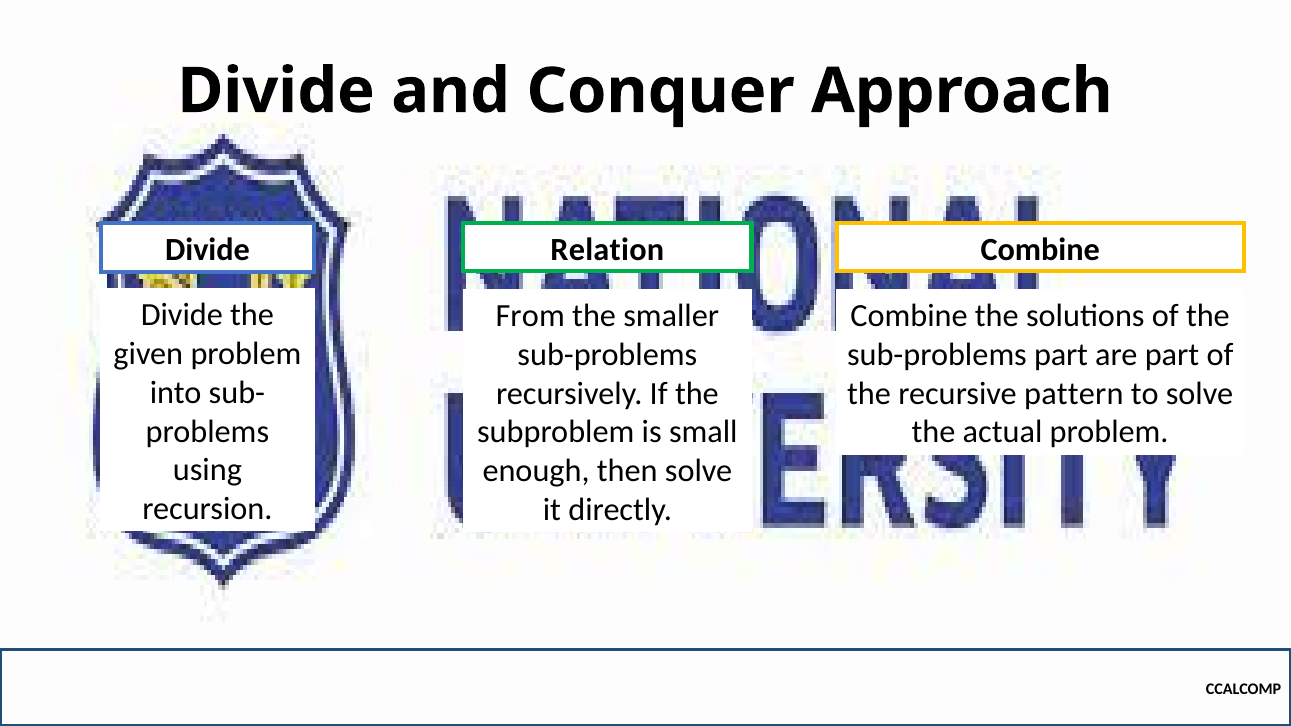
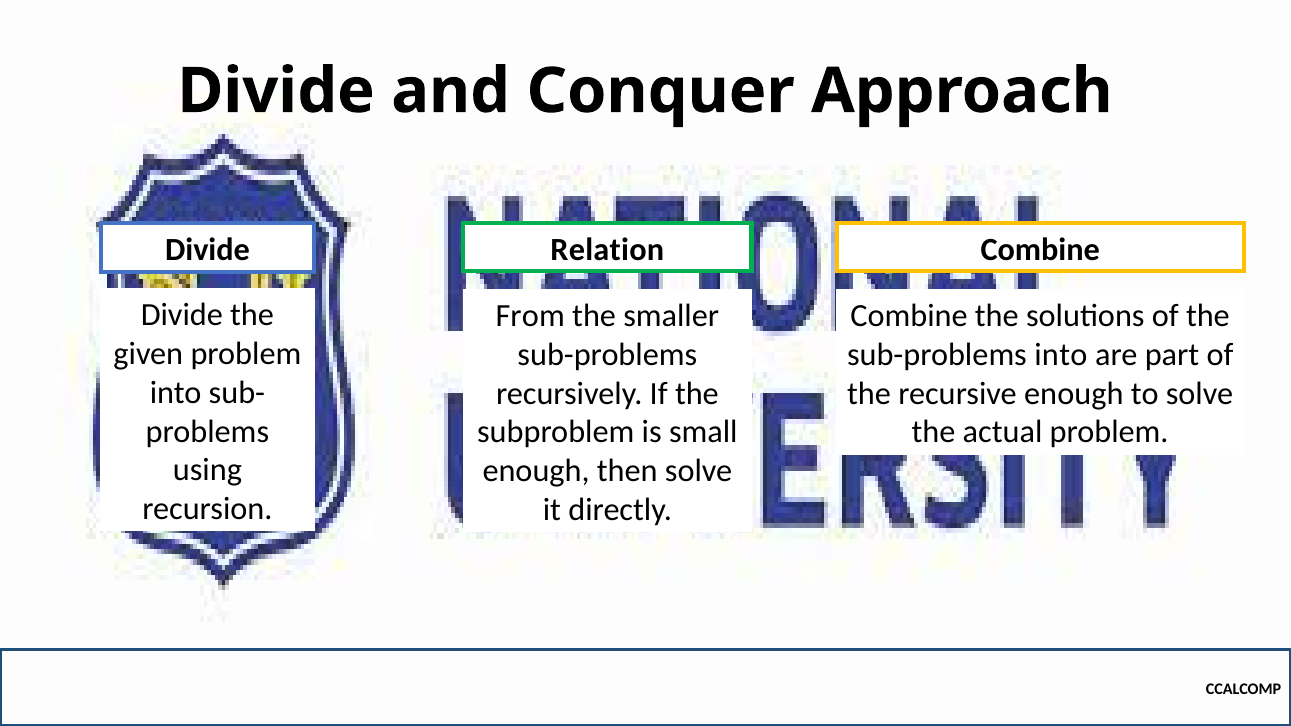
sub-problems part: part -> into (1061, 355)
recursive pattern: pattern -> enough (1074, 393)
